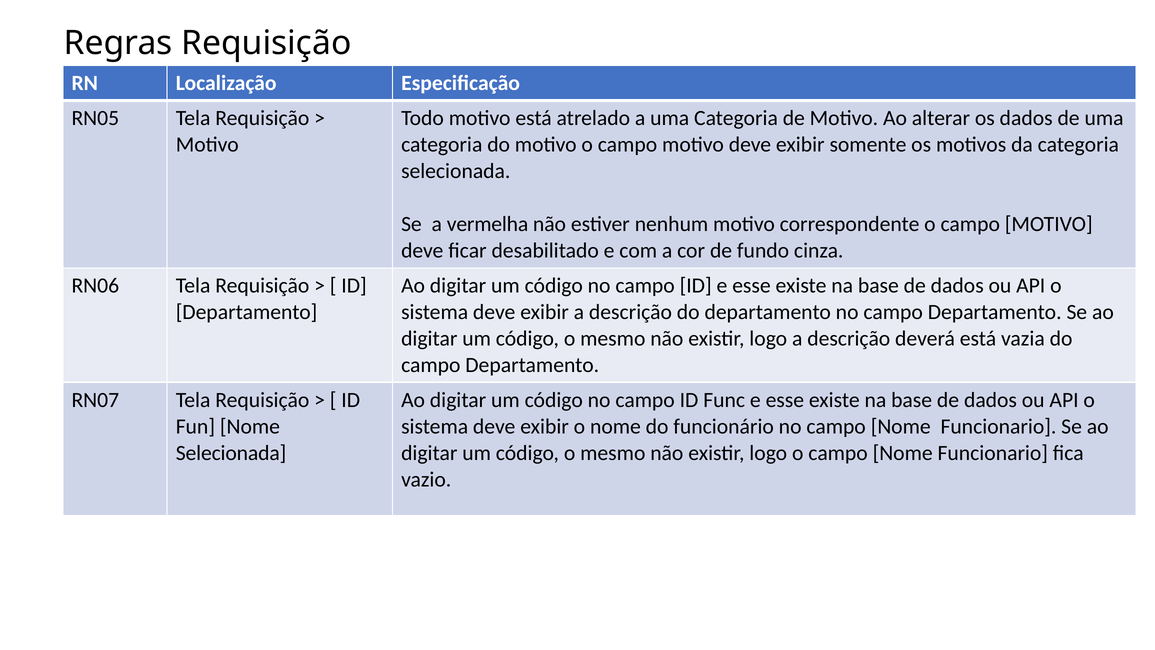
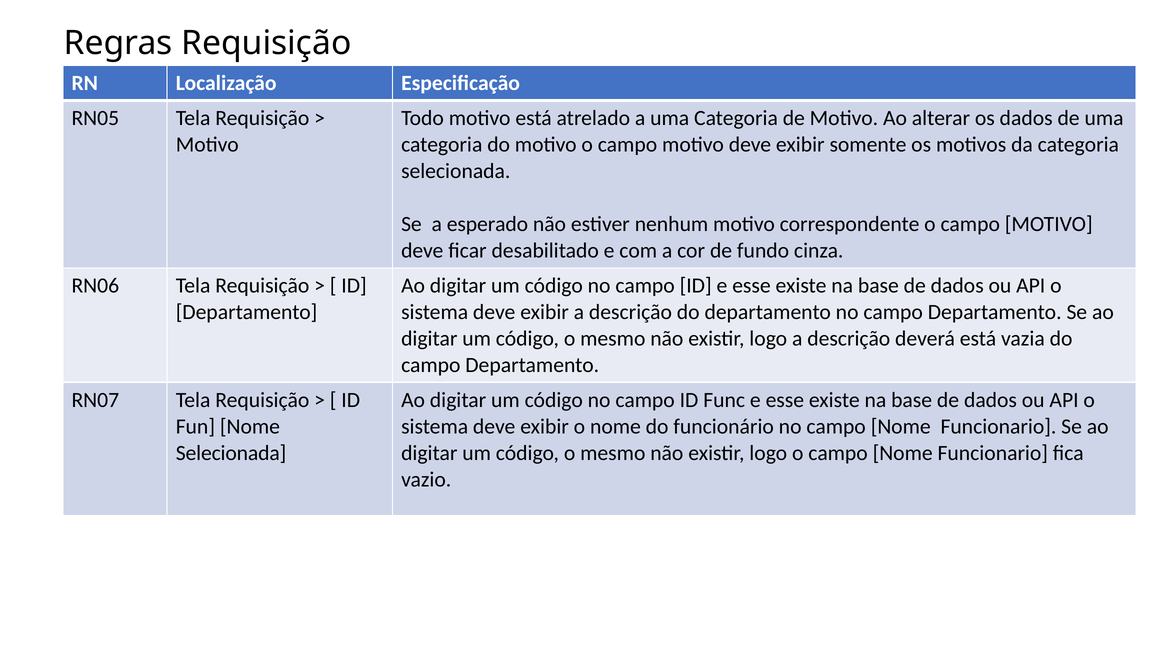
vermelha: vermelha -> esperado (487, 224)
